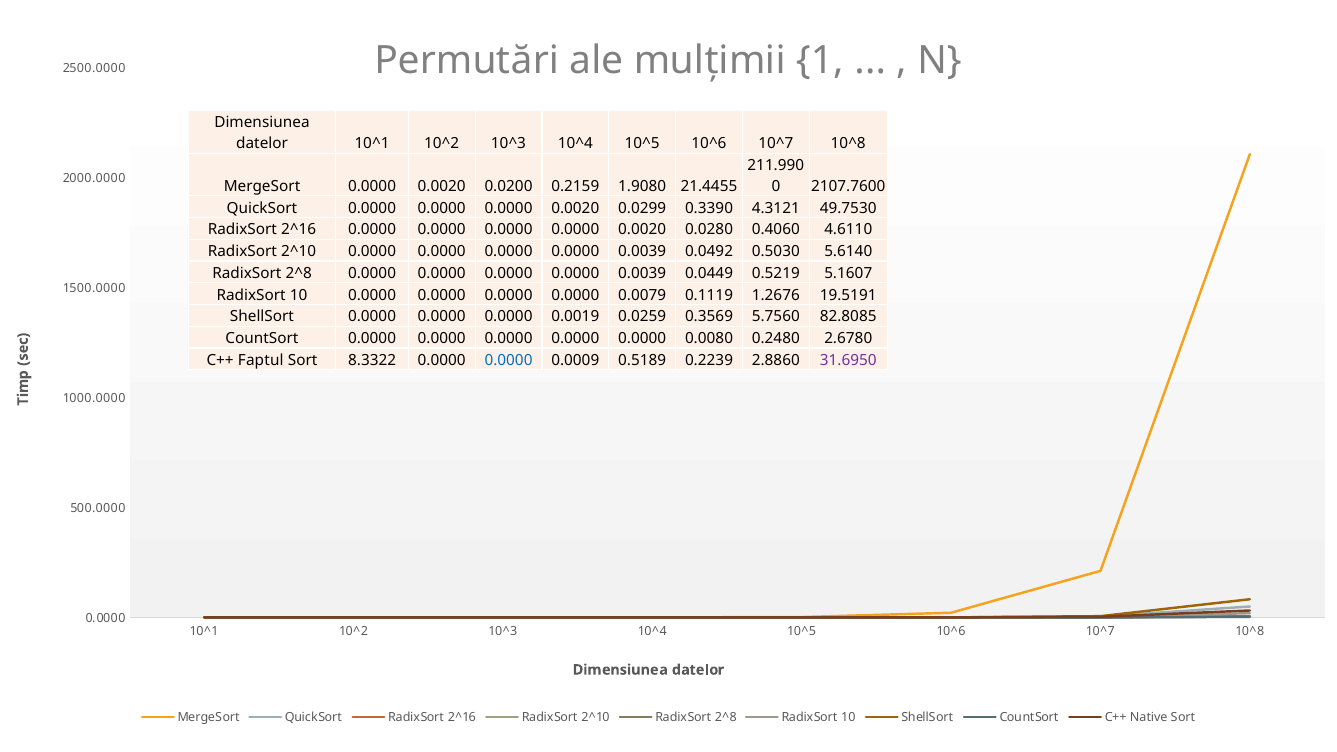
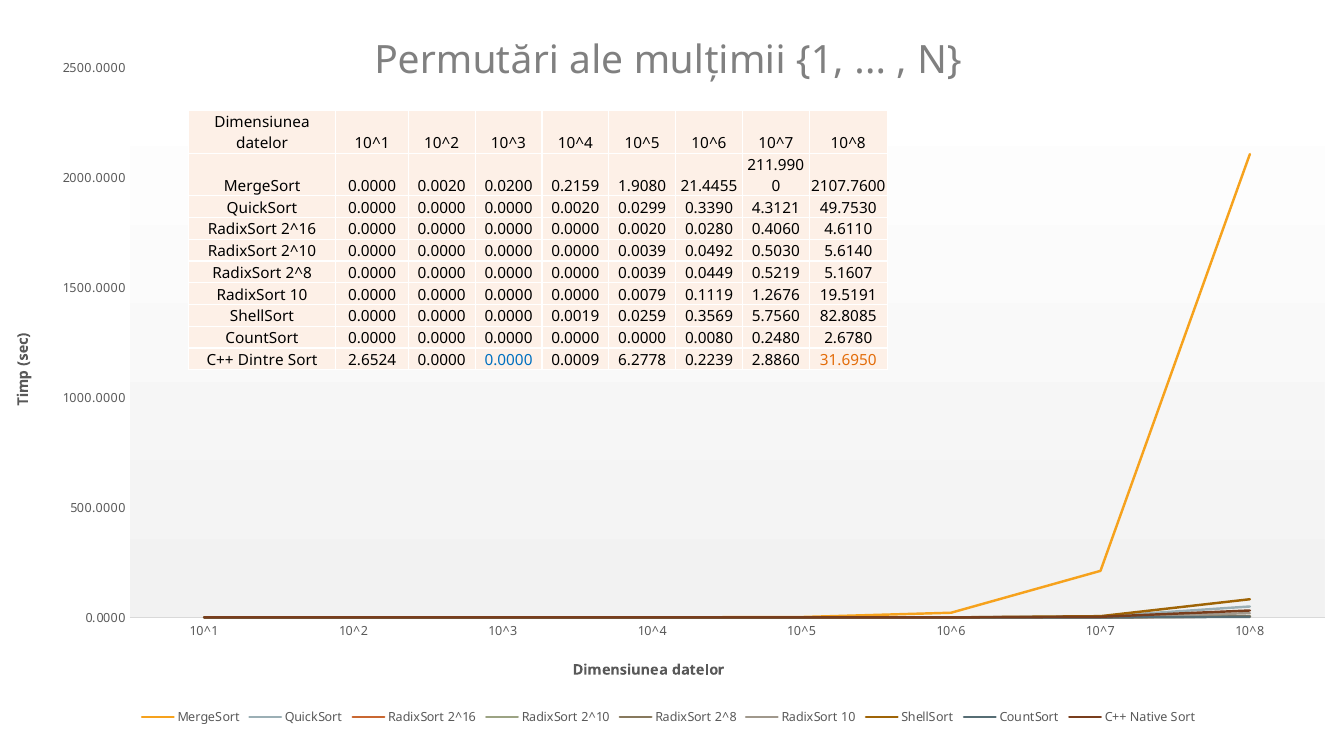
Faptul: Faptul -> Dintre (261, 360)
8.3322: 8.3322 -> 2.6524 (372, 360)
0.5189: 0.5189 -> 6.2778 (642, 360)
31.6950 colour: purple -> orange (848, 360)
